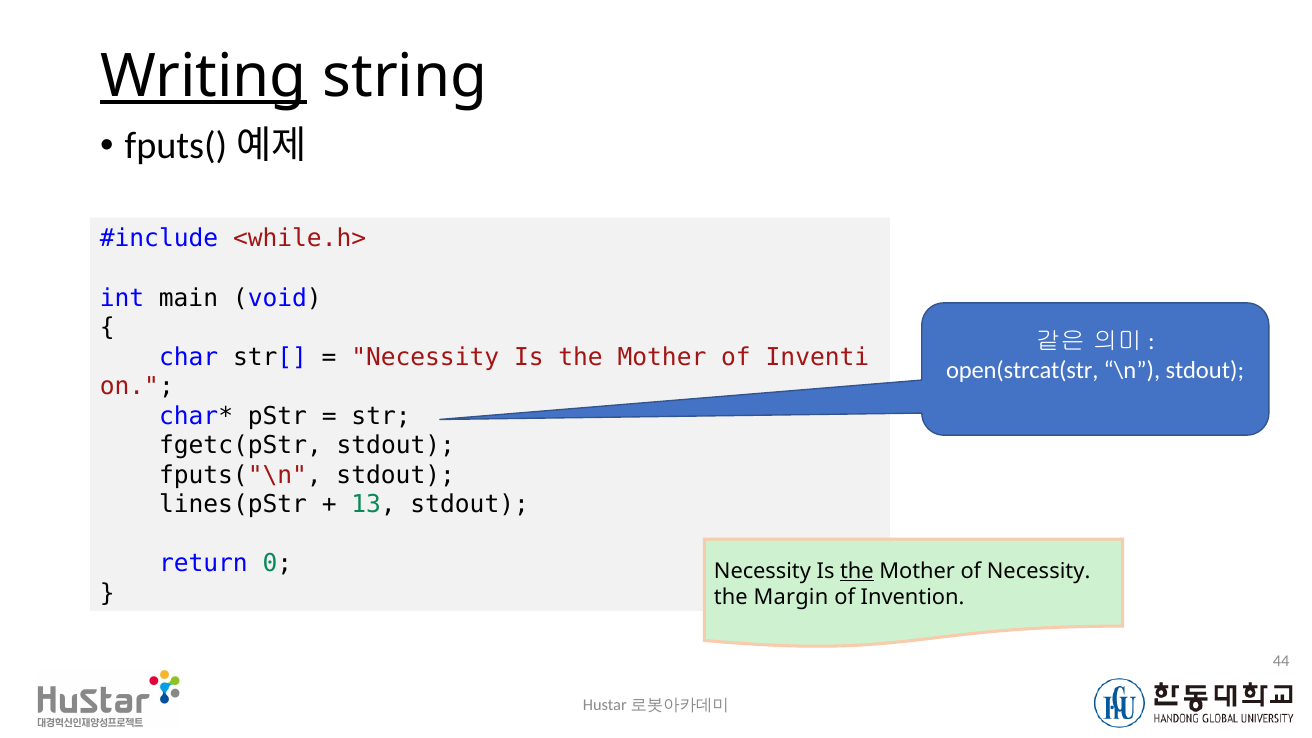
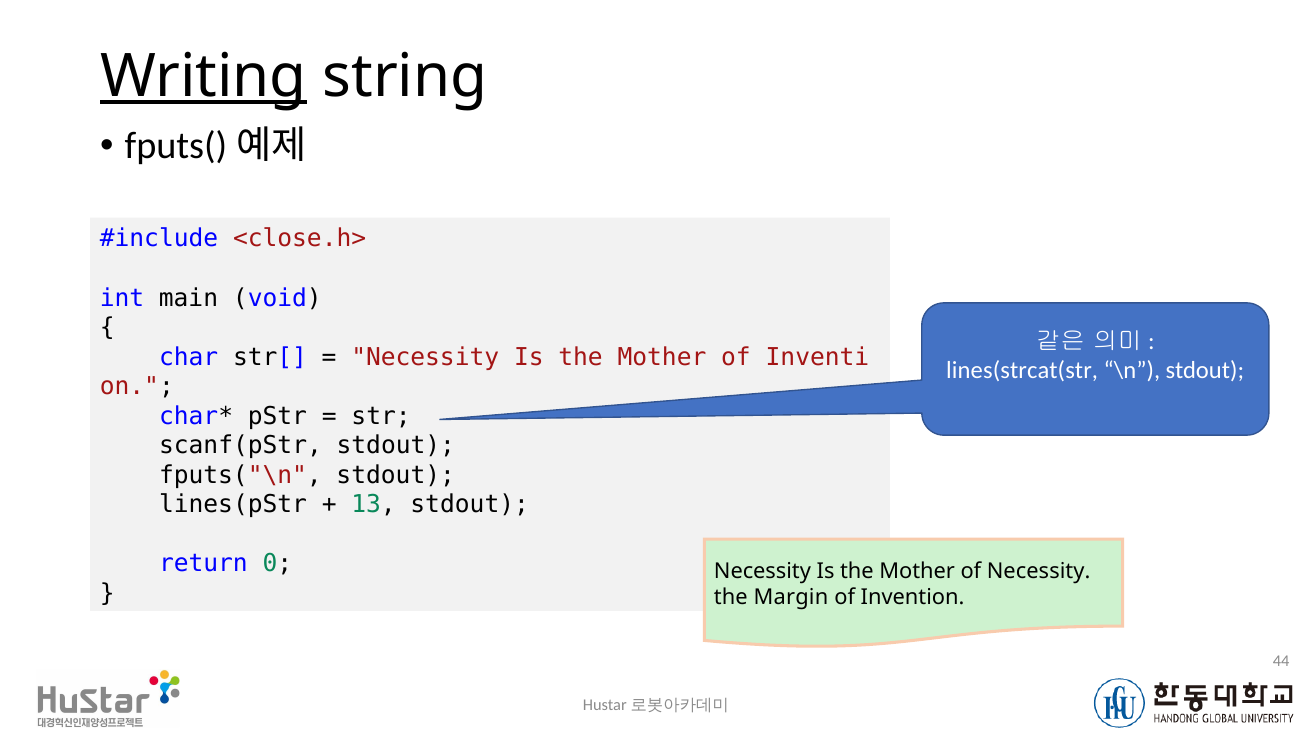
<while.h>: <while.h> -> <close.h> (300, 239)
open(strcat(str: open(strcat(str -> lines(strcat(str (1022, 371)
fgetc(pStr: fgetc(pStr -> scanf(pStr (240, 445)
the underline: present -> none (857, 571)
